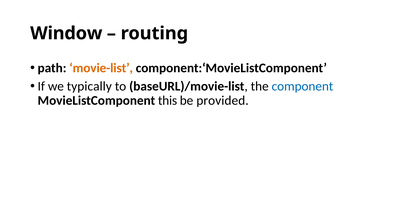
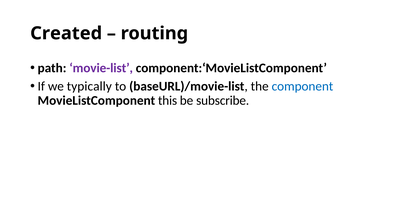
Window: Window -> Created (66, 33)
movie-list colour: orange -> purple (101, 68)
provided: provided -> subscribe (223, 100)
